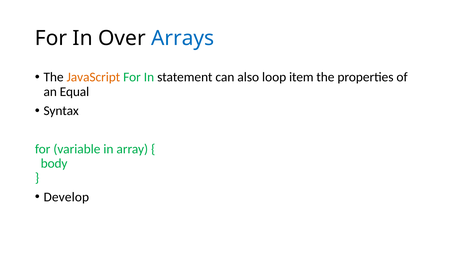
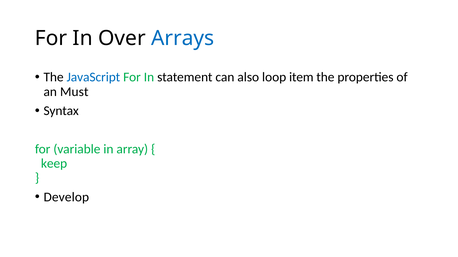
JavaScript colour: orange -> blue (93, 77)
Equal: Equal -> Must (74, 92)
body: body -> keep (54, 164)
